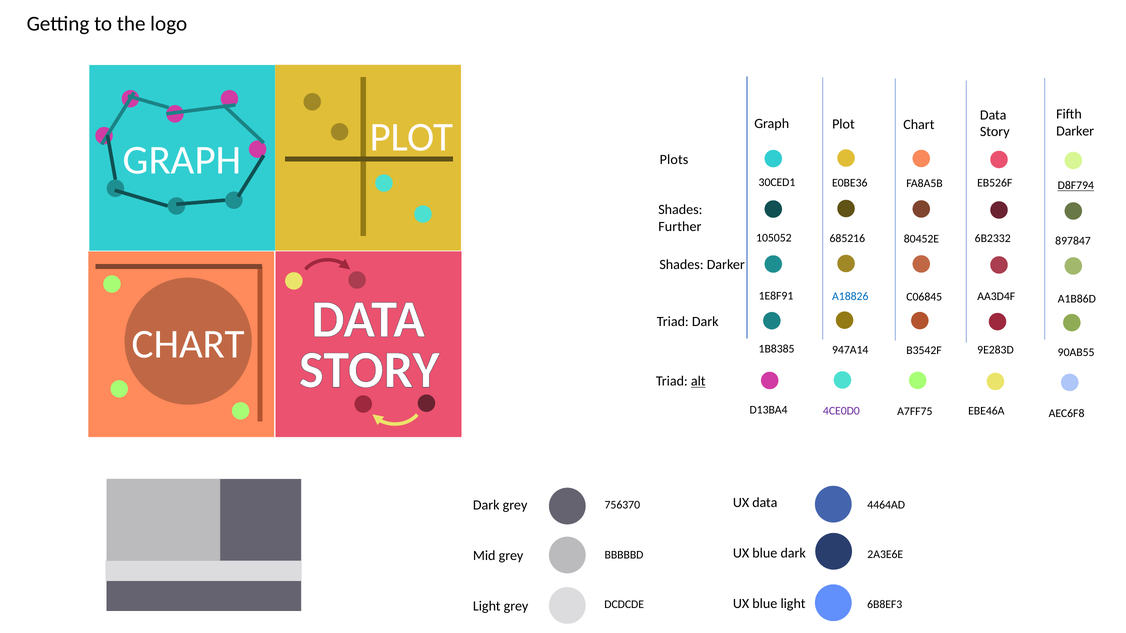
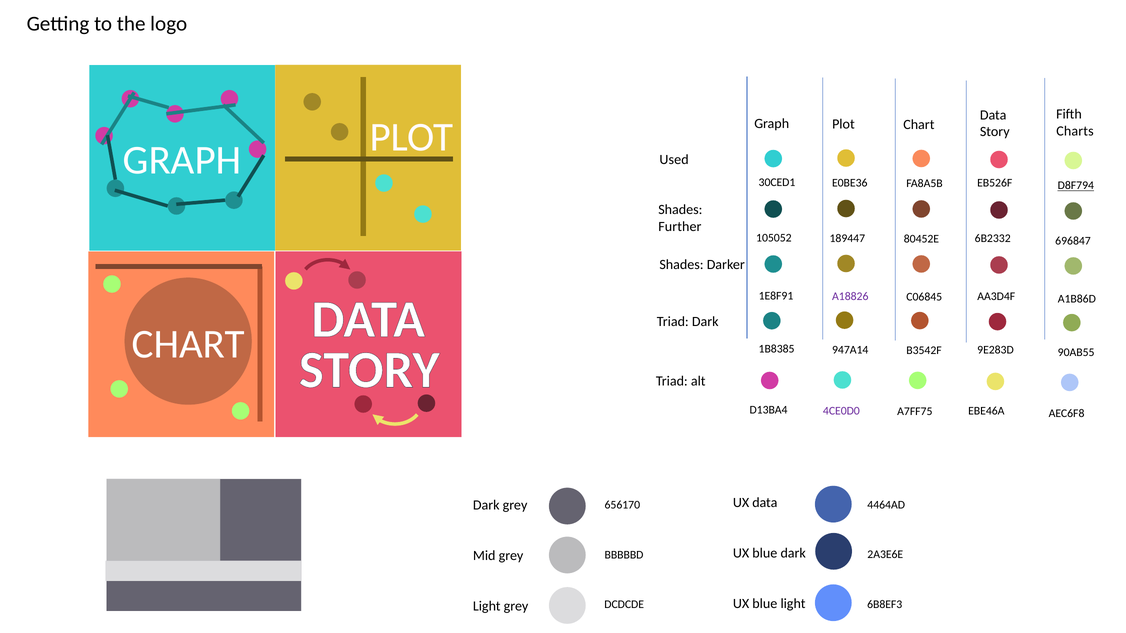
Plots: Plots -> Used (674, 160)
Darker: Darker -> Charts (1075, 131)
685216: 685216 -> 189447 (847, 239)
897847: 897847 -> 696847 (1073, 241)
A18826 colour: blue -> purple (850, 297)
alt underline: present -> none (698, 381)
756370: 756370 -> 656170 (622, 505)
